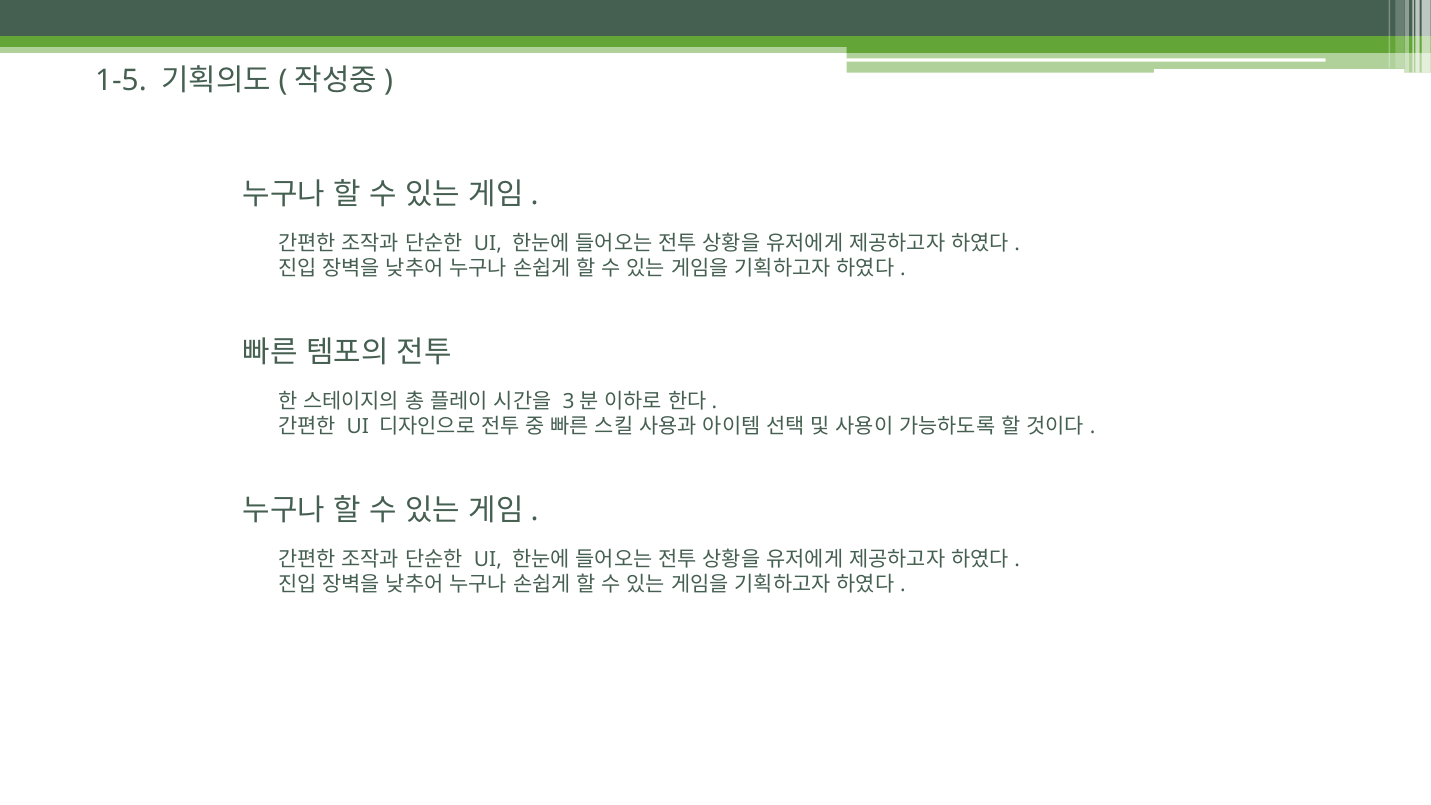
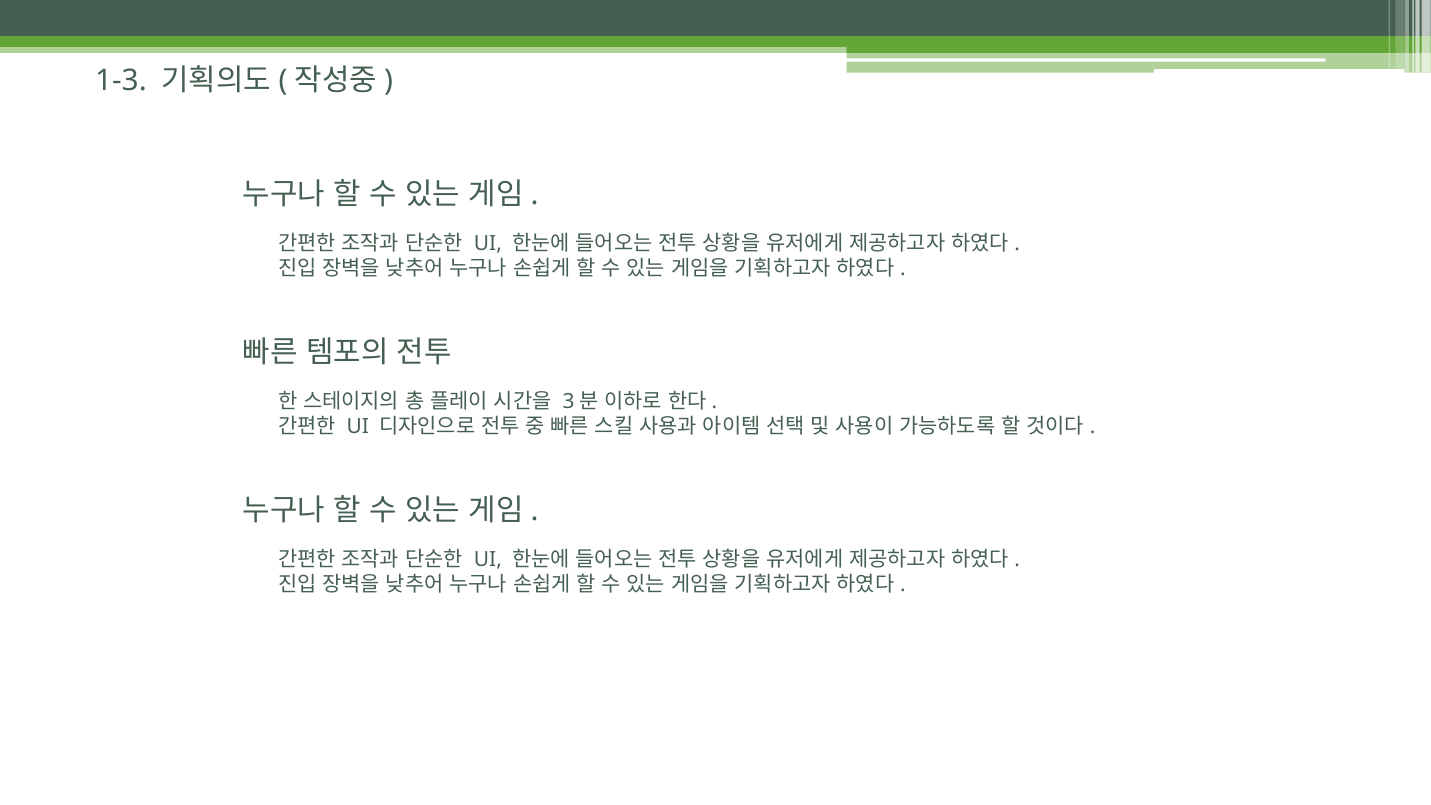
1-5: 1-5 -> 1-3 (121, 81)
